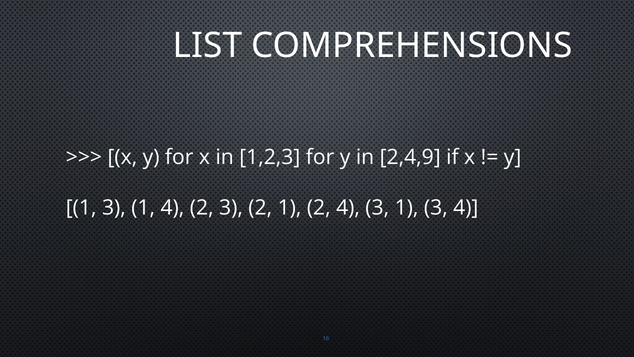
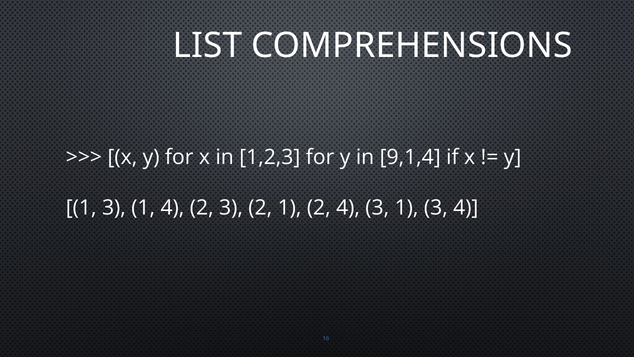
2,4,9: 2,4,9 -> 9,1,4 (410, 157)
